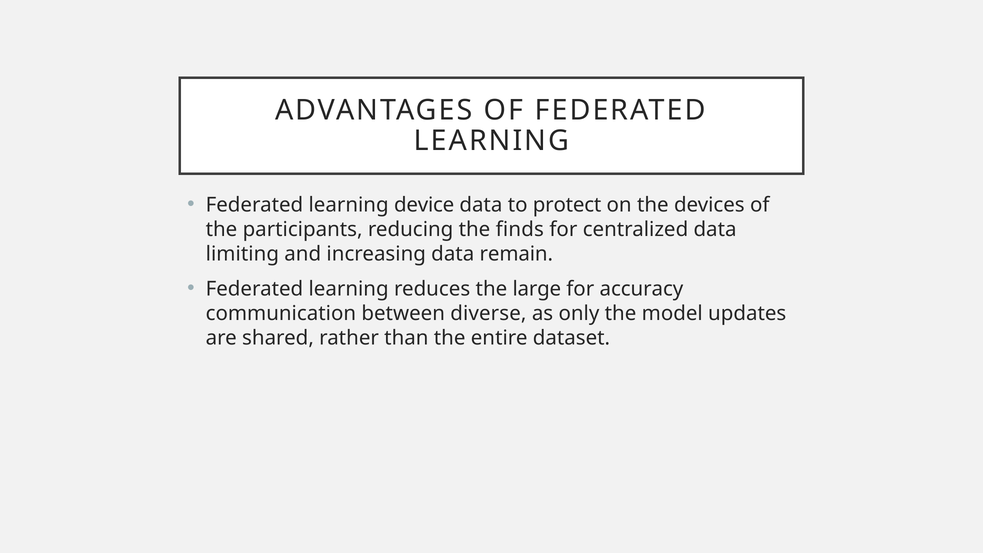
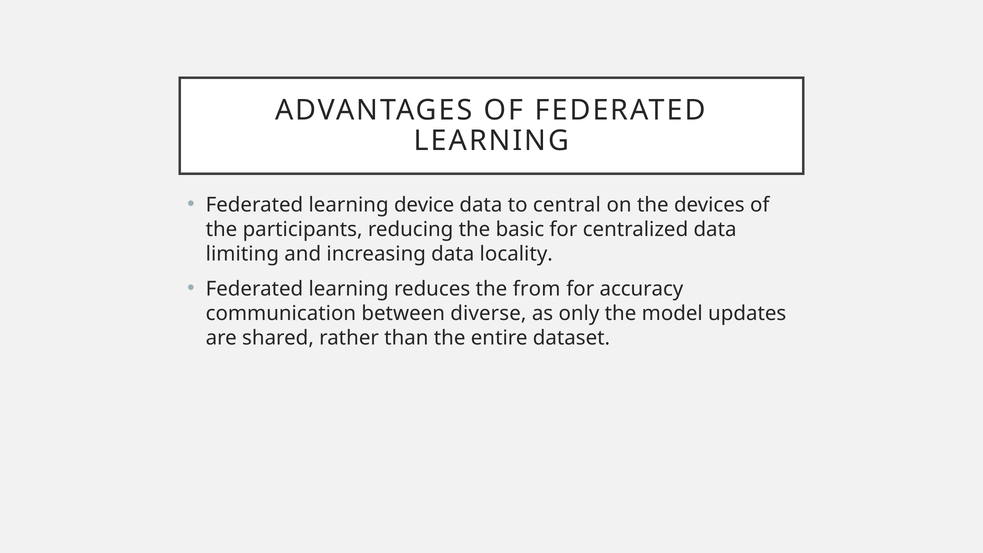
protect: protect -> central (567, 205)
finds: finds -> basic (520, 229)
remain: remain -> locality (516, 254)
large: large -> from (537, 289)
